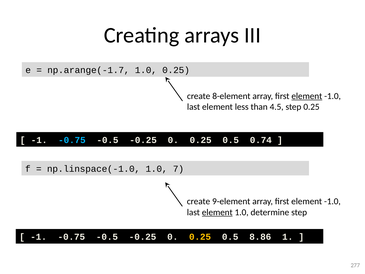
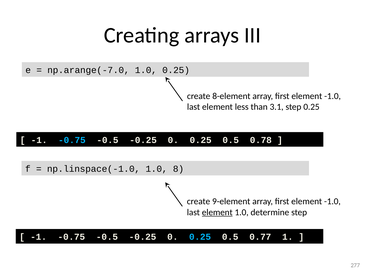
np.arange(-1.7: np.arange(-1.7 -> np.arange(-7.0 (88, 70)
element underline: present -> none (307, 96)
4.5: 4.5 -> 3.1 (277, 107)
0.74: 0.74 -> 0.78 (261, 140)
7: 7 -> 8 (178, 169)
0.25 colour: yellow -> light blue (200, 237)
8.86: 8.86 -> 0.77 (260, 237)
